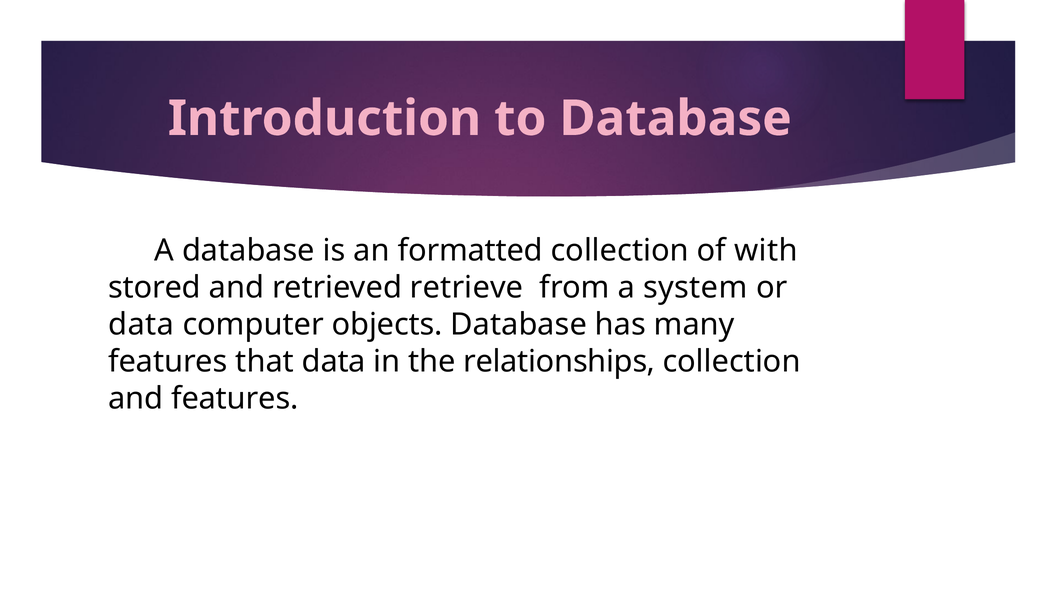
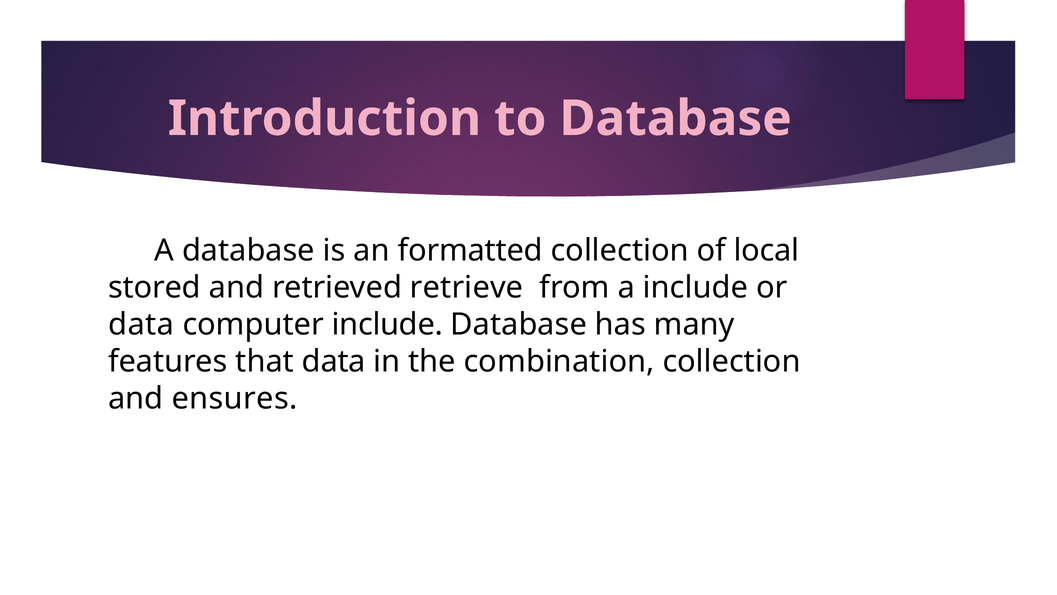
with: with -> local (766, 250)
a system: system -> include (696, 287)
computer objects: objects -> include (387, 324)
relationships: relationships -> combination (559, 361)
and features: features -> ensures (235, 398)
